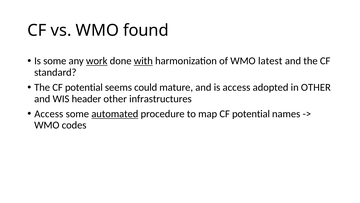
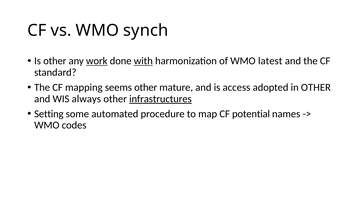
found: found -> synch (146, 30)
Is some: some -> other (55, 61)
The CF potential: potential -> mapping (84, 87)
seems could: could -> other (146, 87)
header: header -> always (86, 99)
infrastructures underline: none -> present (160, 99)
Access: Access -> Setting (49, 114)
automated underline: present -> none (115, 114)
